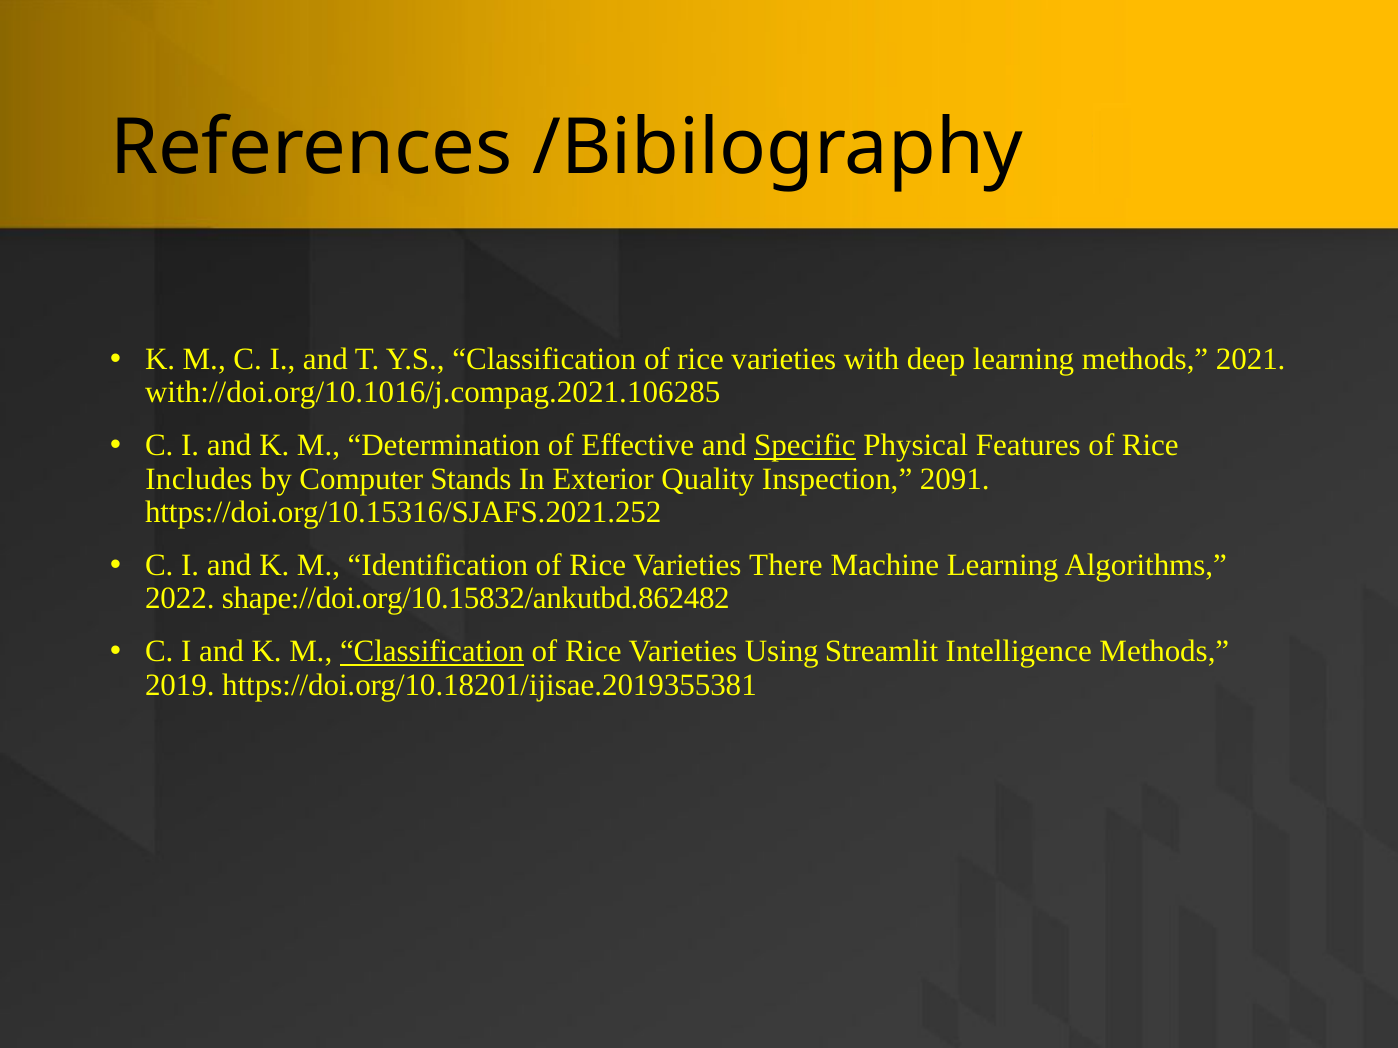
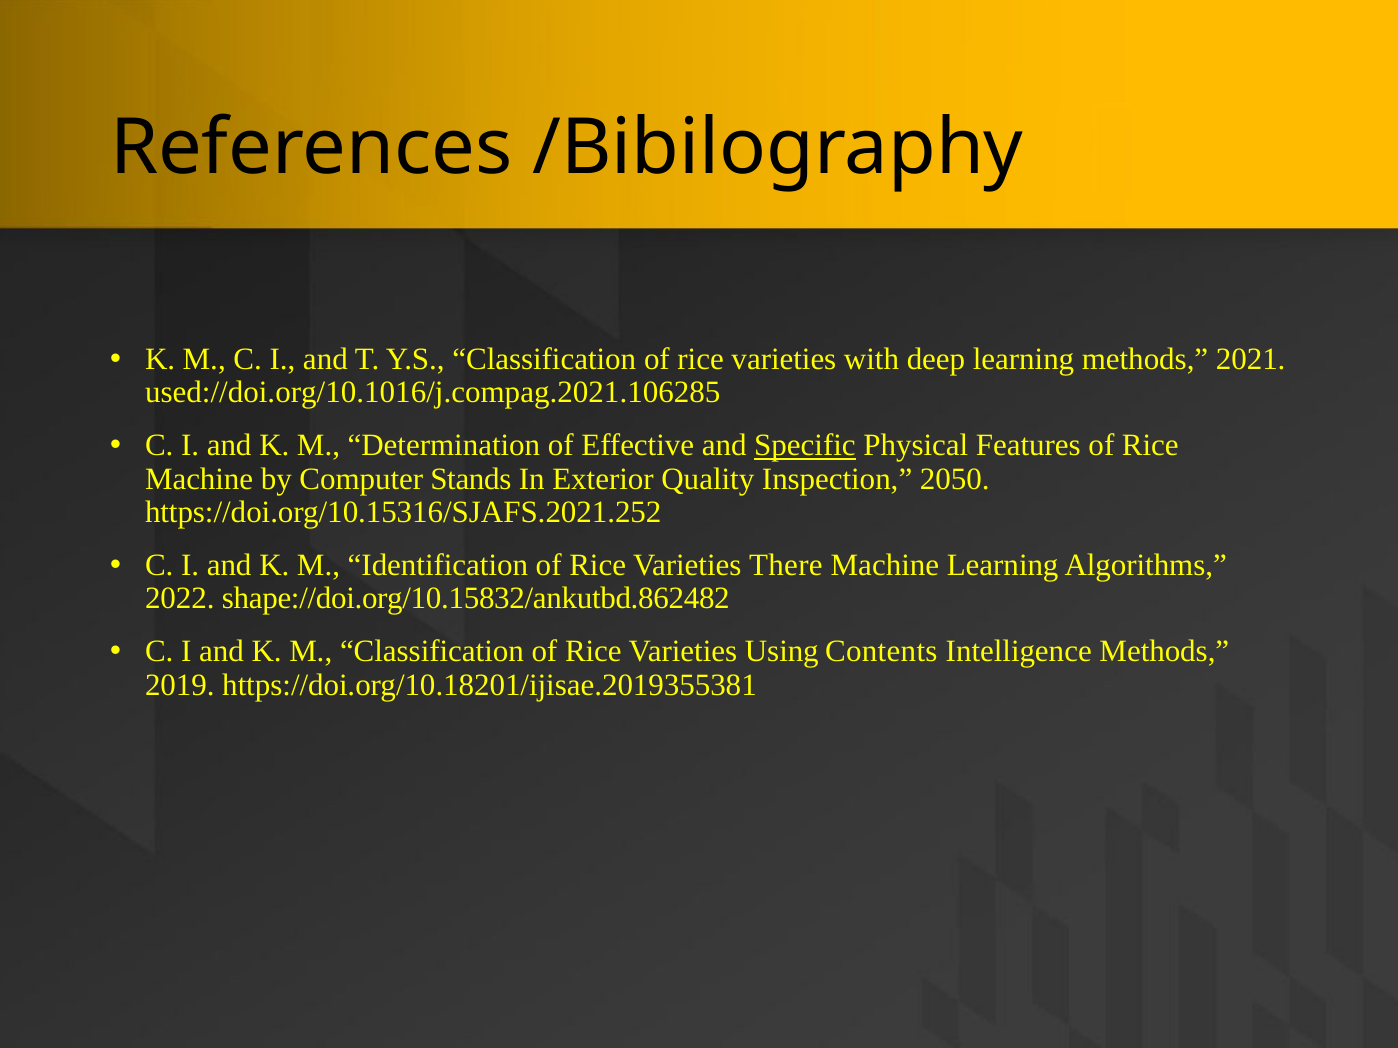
with://doi.org/10.1016/j.compag.2021.106285: with://doi.org/10.1016/j.compag.2021.106285 -> used://doi.org/10.1016/j.compag.2021.106285 (433, 393)
Includes: Includes -> Machine (199, 479)
2091: 2091 -> 2050 (955, 479)
Classification underline: present -> none (432, 652)
Streamlit: Streamlit -> Contents (881, 652)
